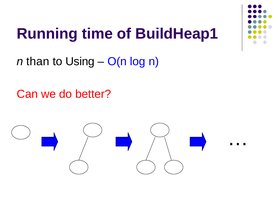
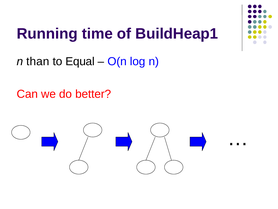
Using: Using -> Equal (80, 61)
